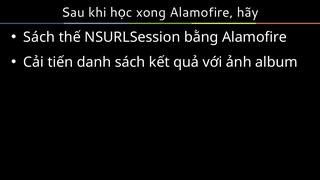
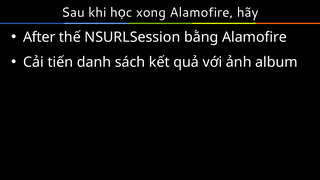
Sách: Sách -> After (39, 37)
